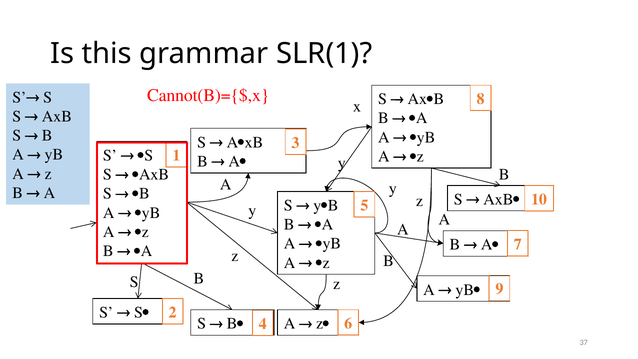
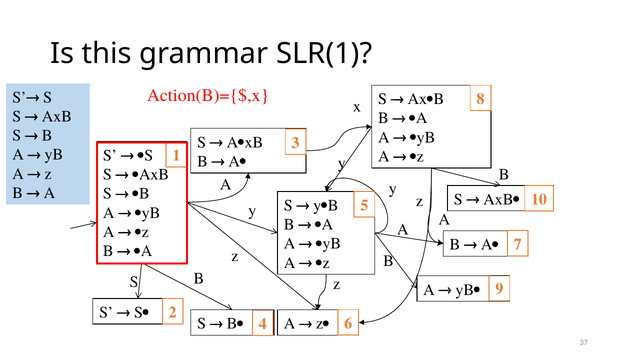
Cannot(B)={$,x: Cannot(B)={$,x -> Action(B)={$,x (208, 95)
